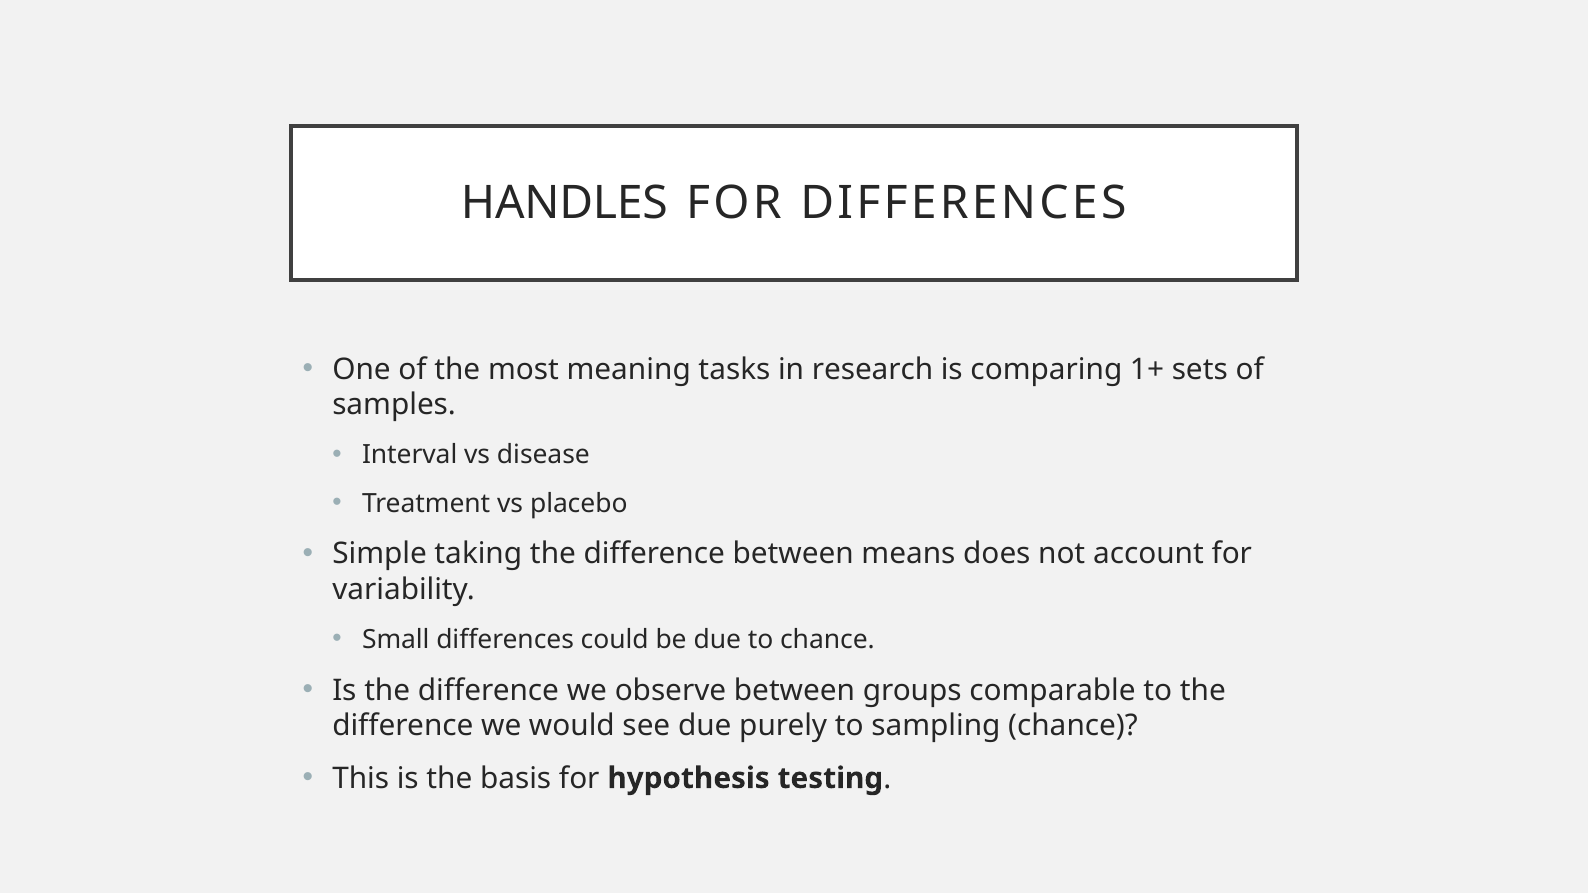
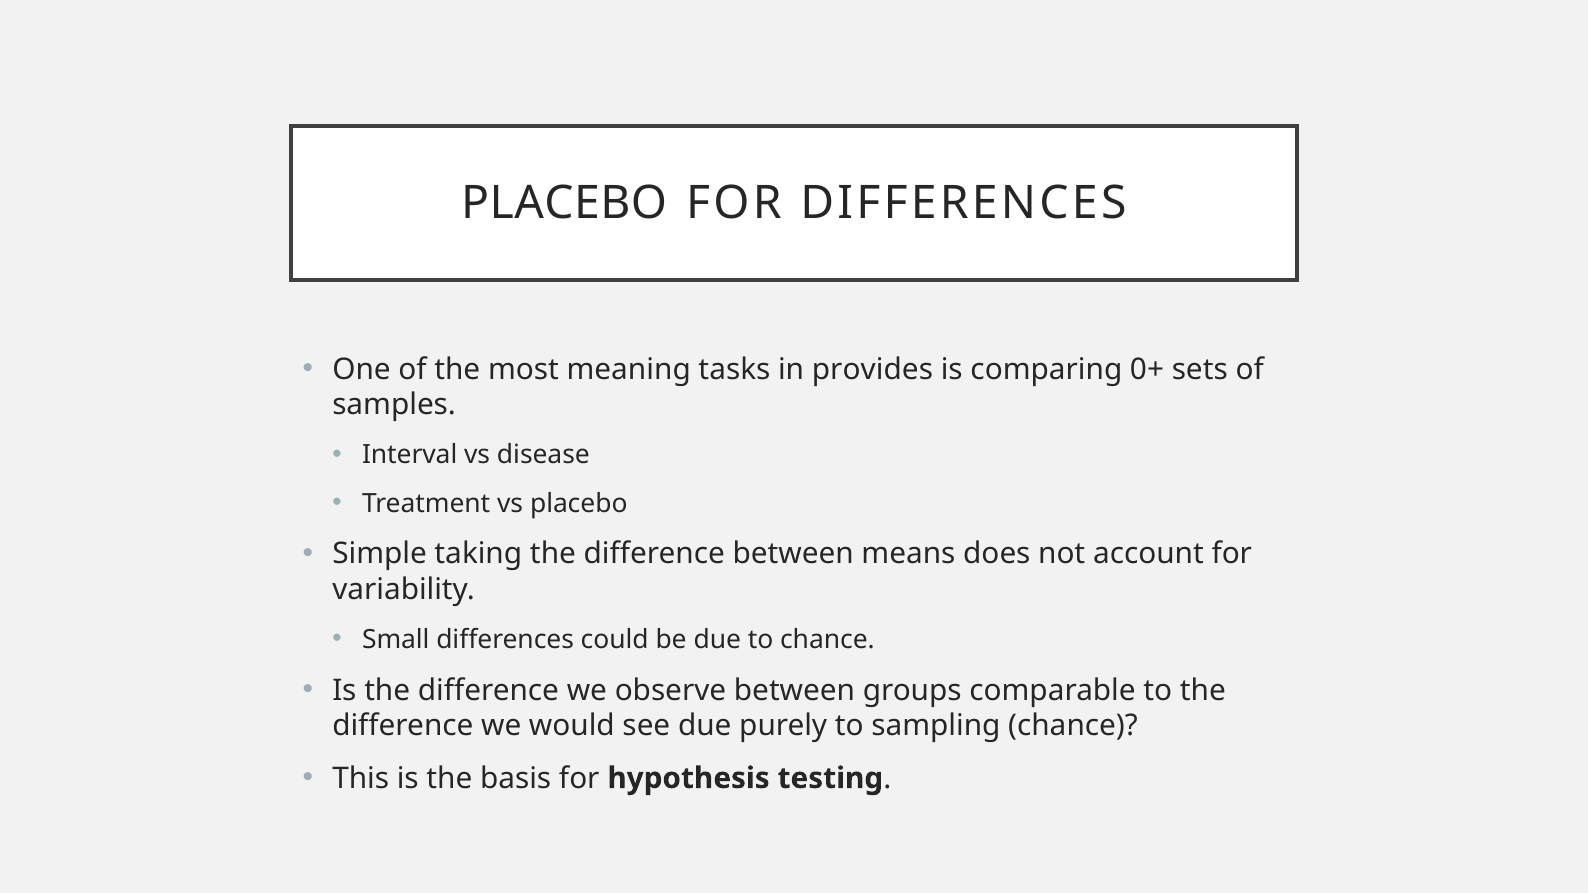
HANDLES: HANDLES -> PLACEBO (564, 203)
research: research -> provides (872, 370)
1+: 1+ -> 0+ (1147, 370)
